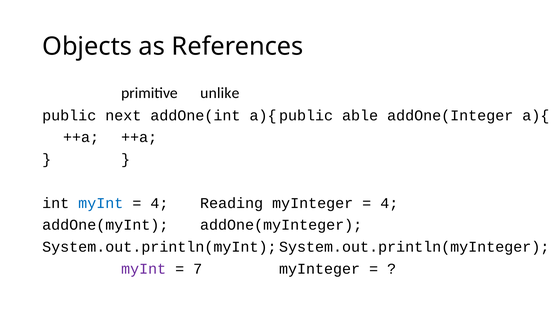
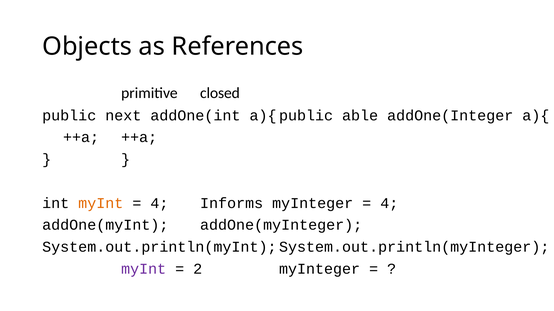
unlike: unlike -> closed (220, 93)
myInt colour: blue -> orange (101, 204)
Reading: Reading -> Informs (232, 204)
7: 7 -> 2 (198, 269)
